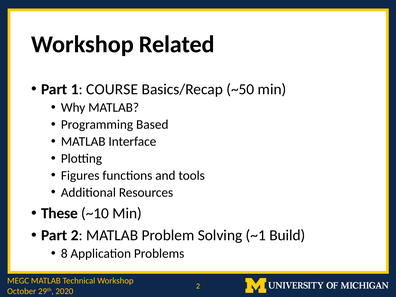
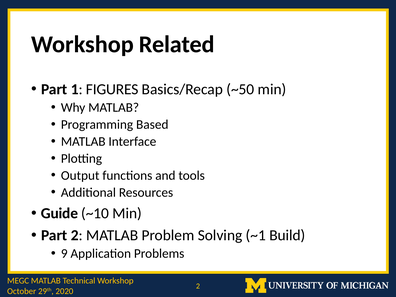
COURSE: COURSE -> FIGURES (112, 89)
Figures: Figures -> Output (80, 175)
These: These -> Guide (59, 213)
8: 8 -> 9 (64, 254)
